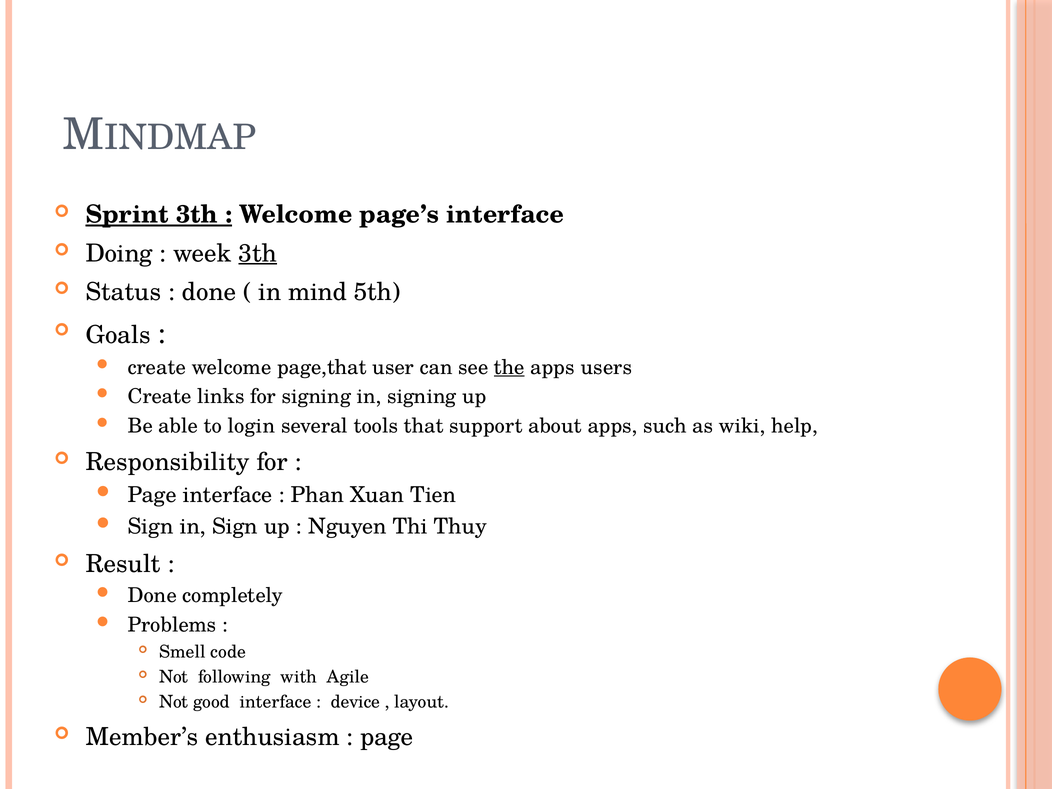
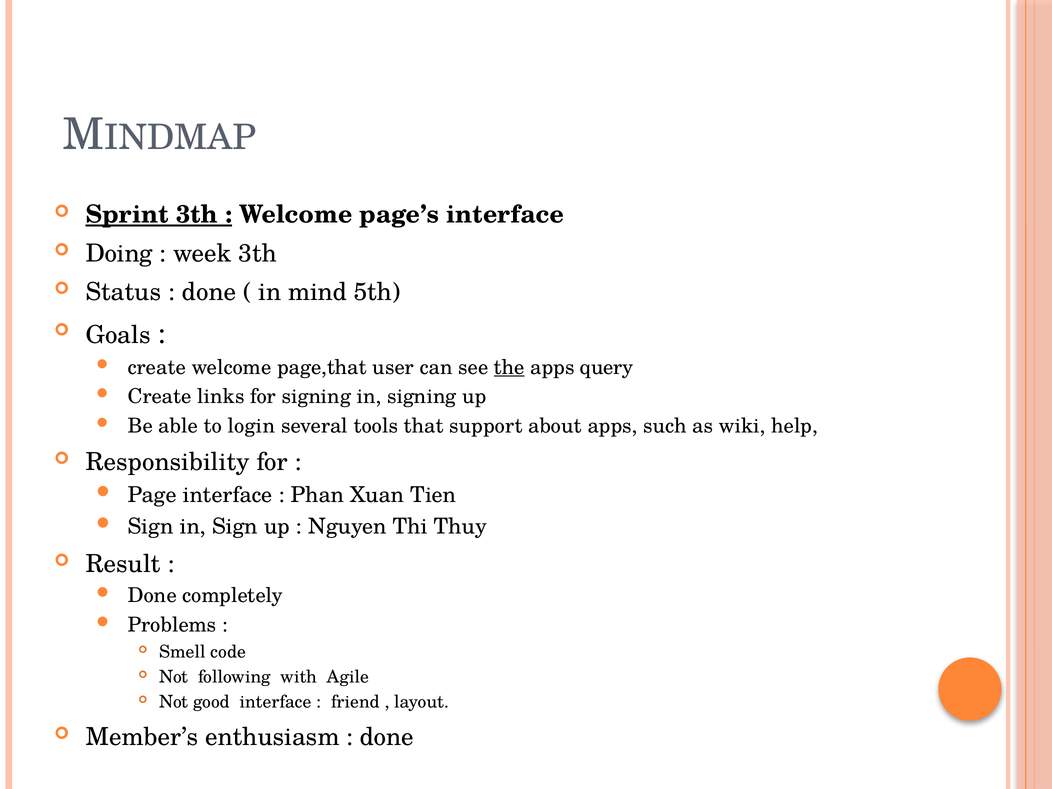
3th underline: present -> none (258, 253)
users: users -> query (607, 367)
device: device -> friend (355, 702)
page: page -> done (387, 737)
